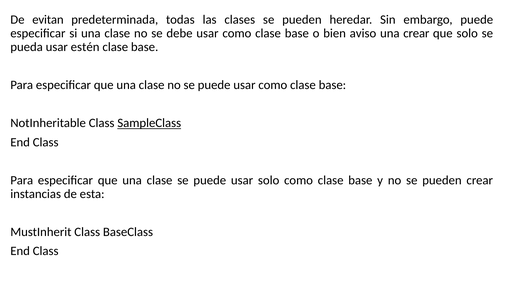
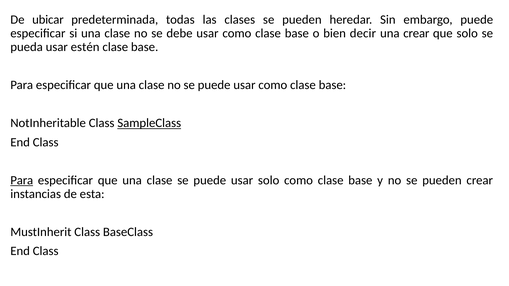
evitan: evitan -> ubicar (48, 20)
aviso: aviso -> decir (363, 33)
Para underline: none -> present (22, 180)
